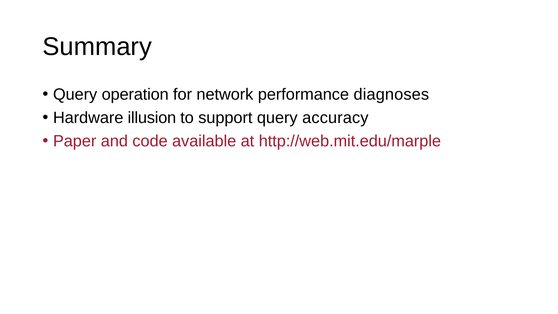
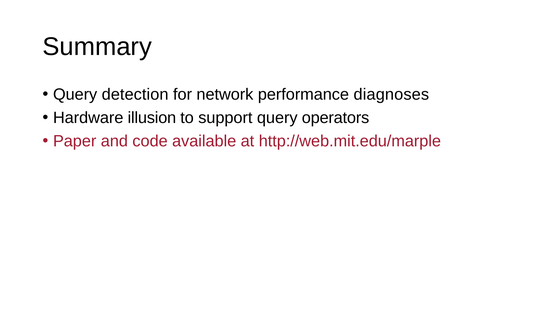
operation: operation -> detection (135, 94)
accuracy: accuracy -> operators (336, 118)
